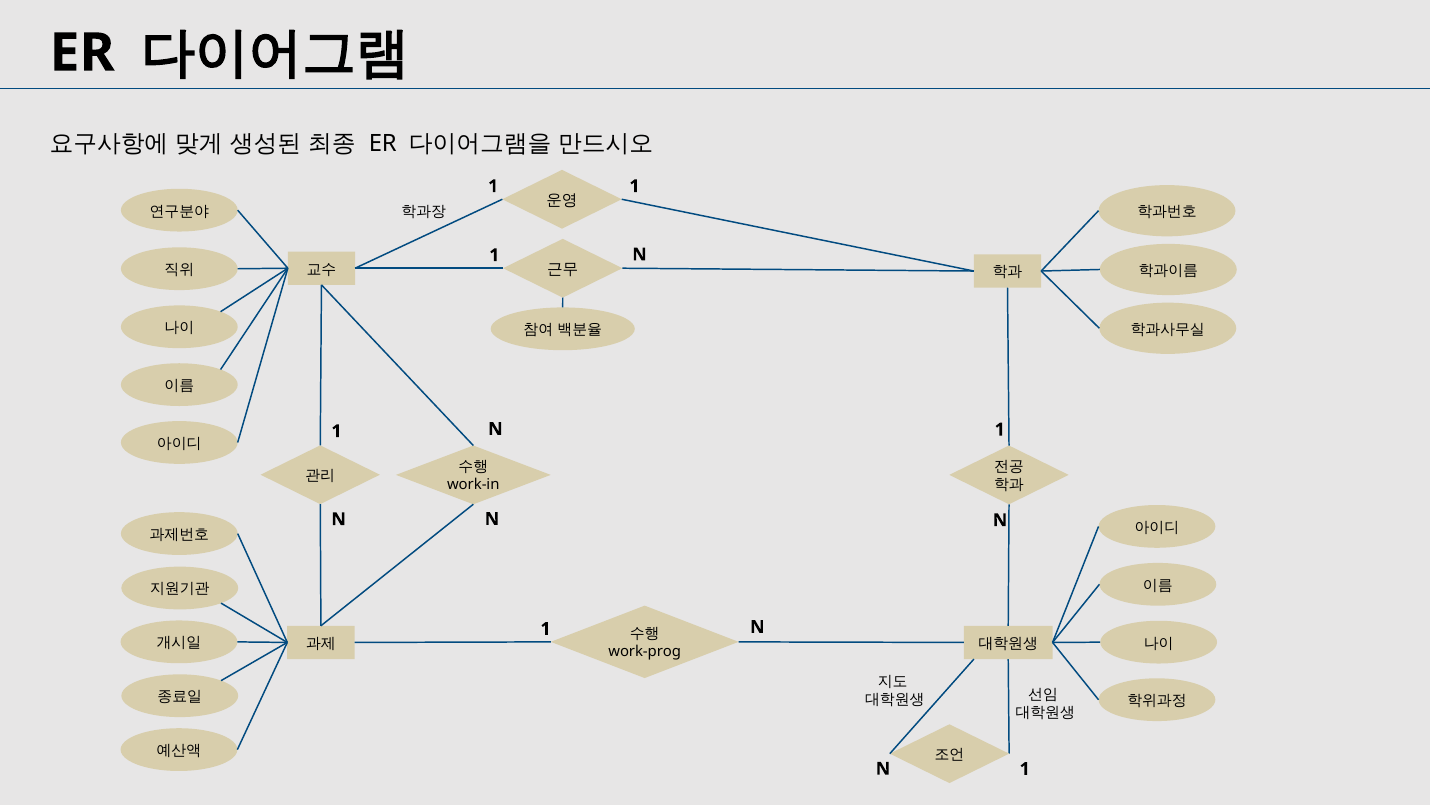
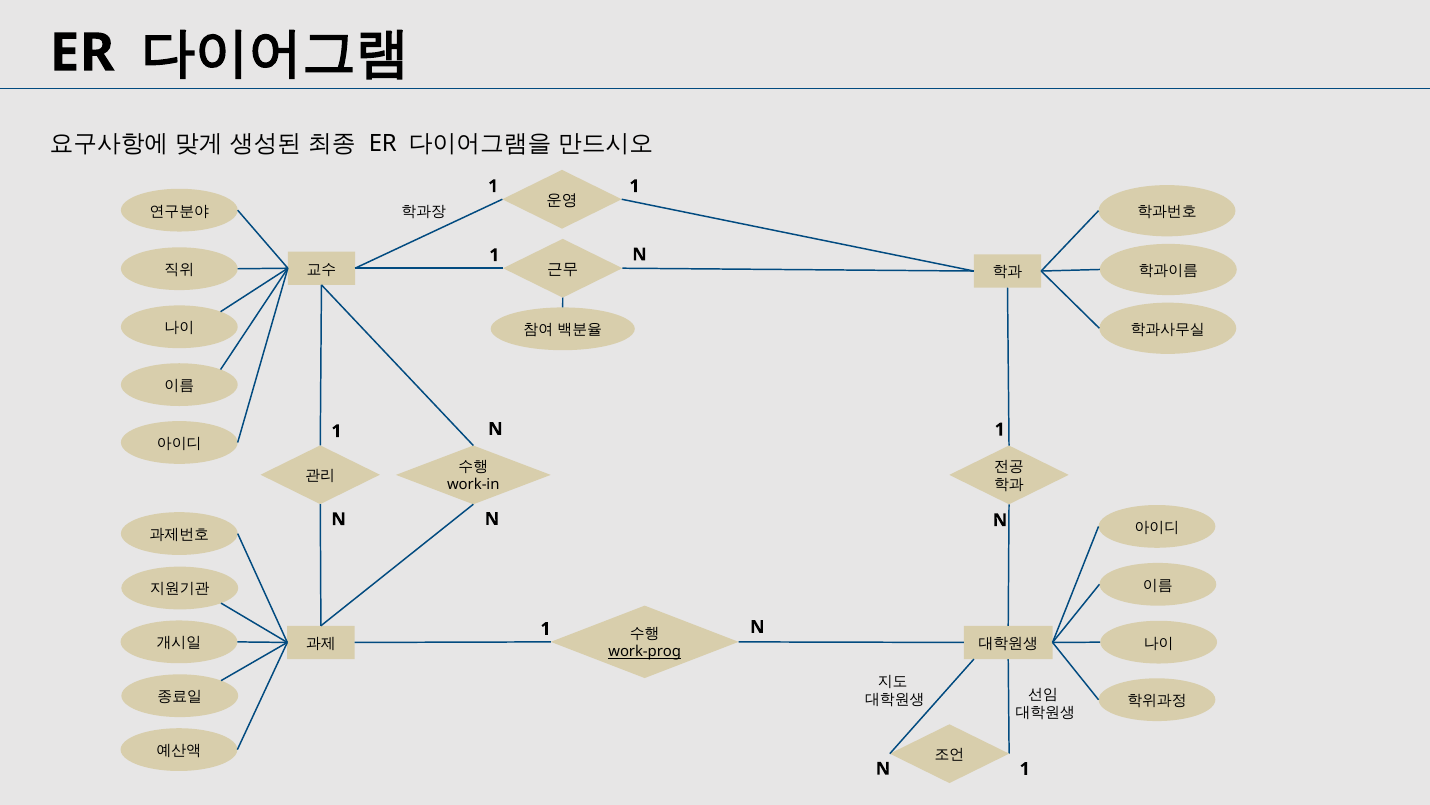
work-prog underline: none -> present (645, 651)
